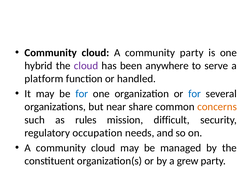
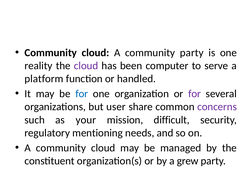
hybrid: hybrid -> reality (38, 66)
anywhere: anywhere -> computer (167, 66)
for colour: blue -> purple (195, 94)
near: near -> user (116, 107)
concerns colour: orange -> purple (217, 107)
rules: rules -> your (86, 120)
occupation: occupation -> mentioning (98, 133)
